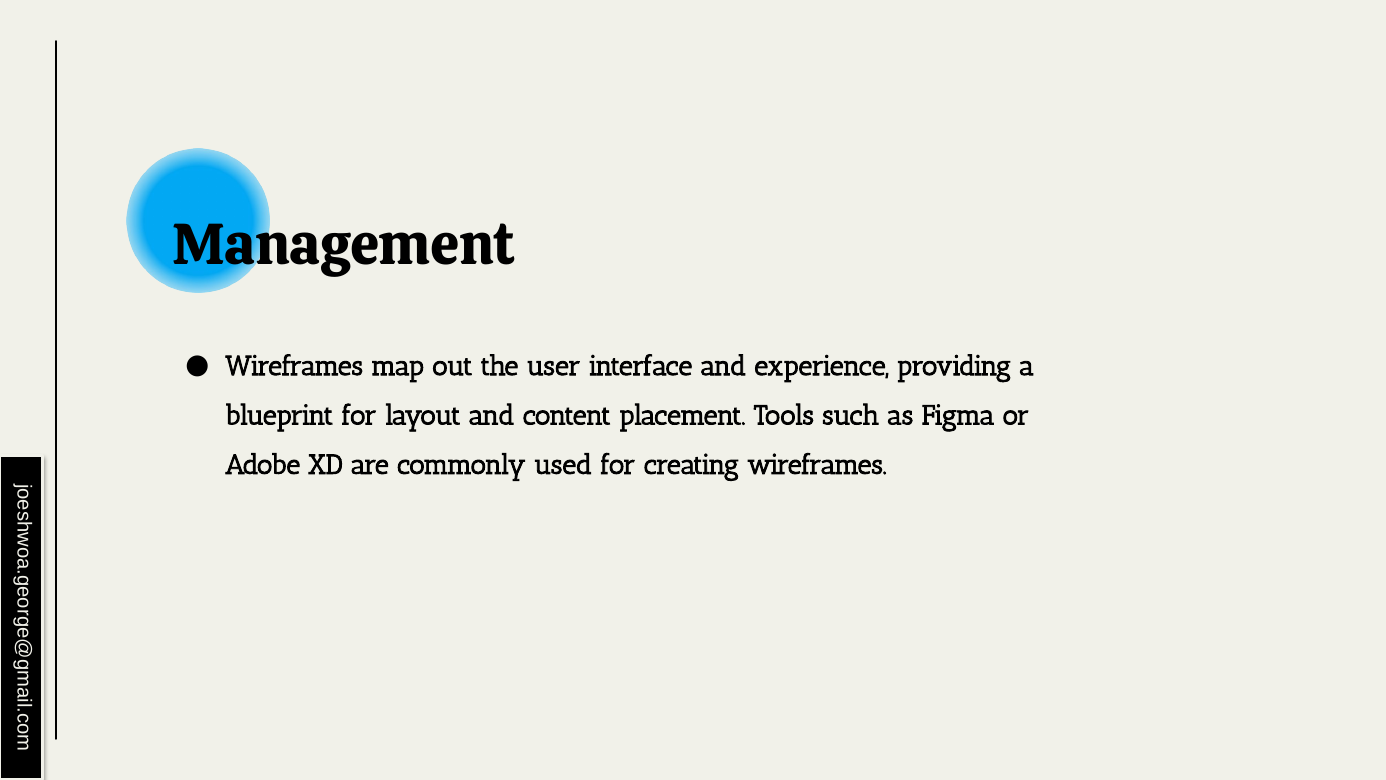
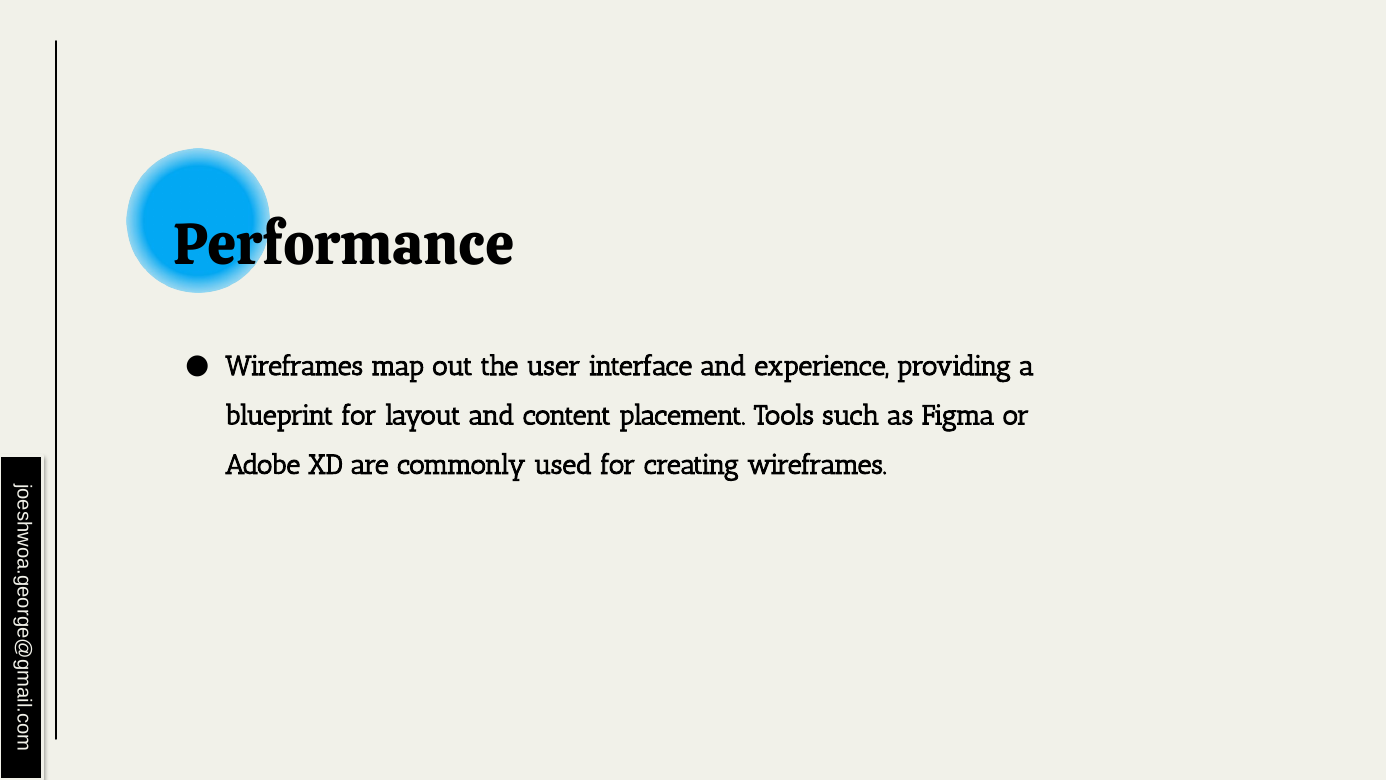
Management: Management -> Performance (344, 245)
